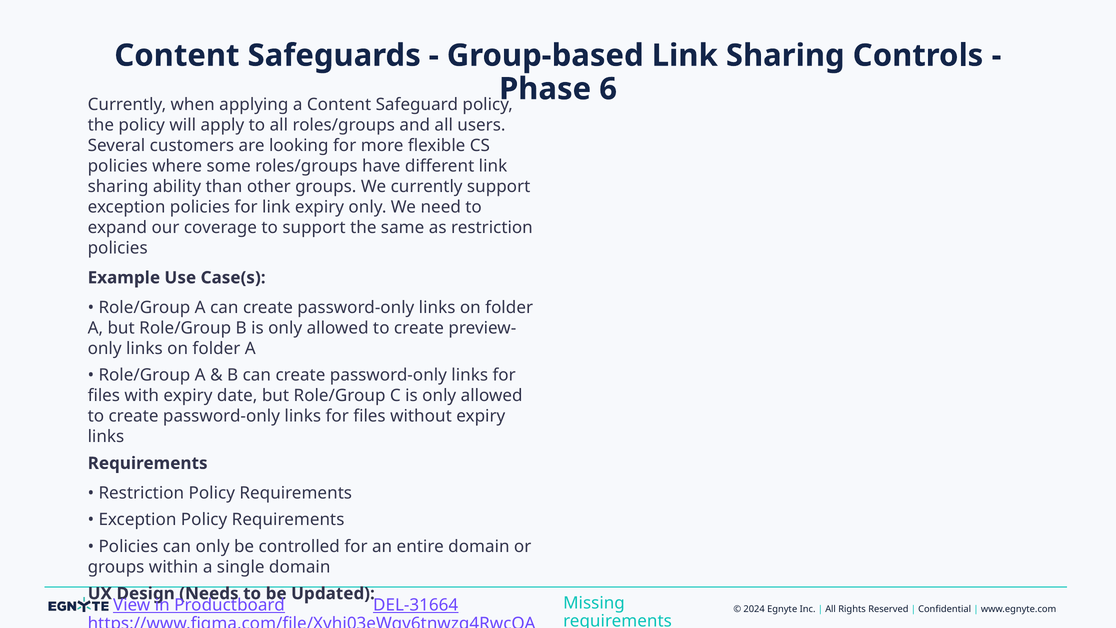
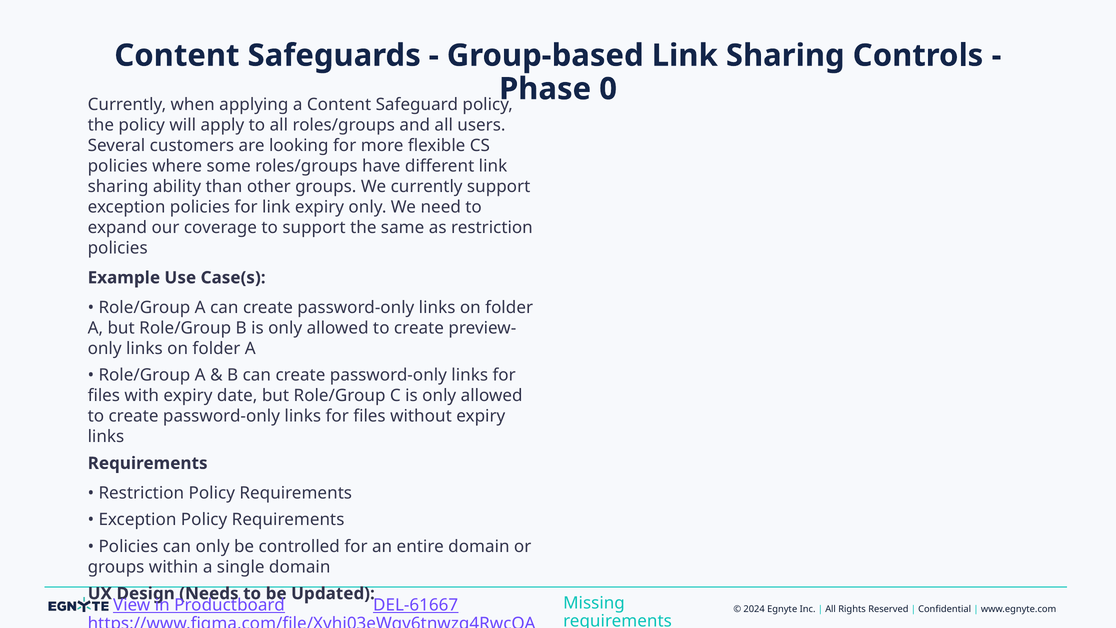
6: 6 -> 0 (608, 89)
DEL-31664: DEL-31664 -> DEL-61667 (416, 605)
